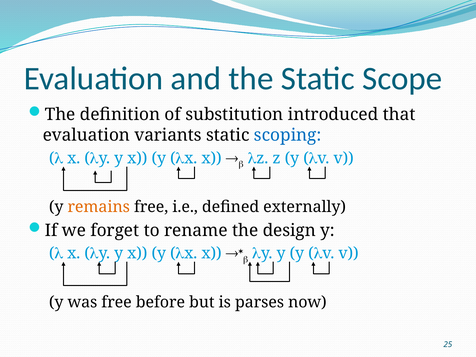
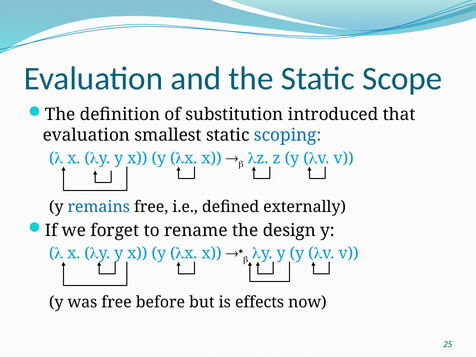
variants: variants -> smallest (168, 135)
remains colour: orange -> blue (99, 207)
parses: parses -> effects (260, 302)
